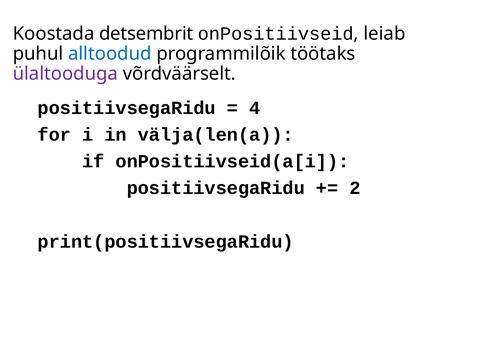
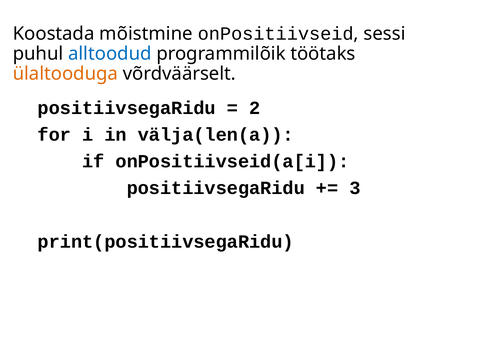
detsembrit: detsembrit -> mõistmine (146, 34)
leiab: leiab -> sessi (384, 34)
ülaltooduga colour: purple -> orange (65, 74)
4: 4 -> 2 (255, 108)
2: 2 -> 3 (355, 188)
